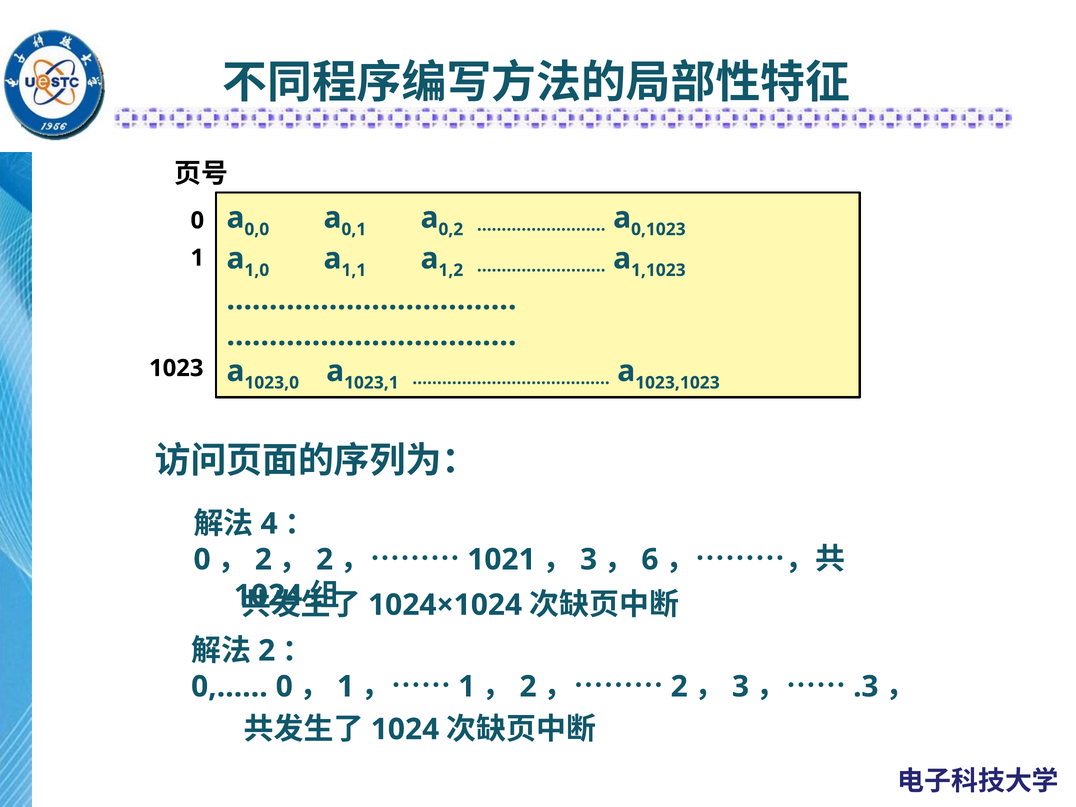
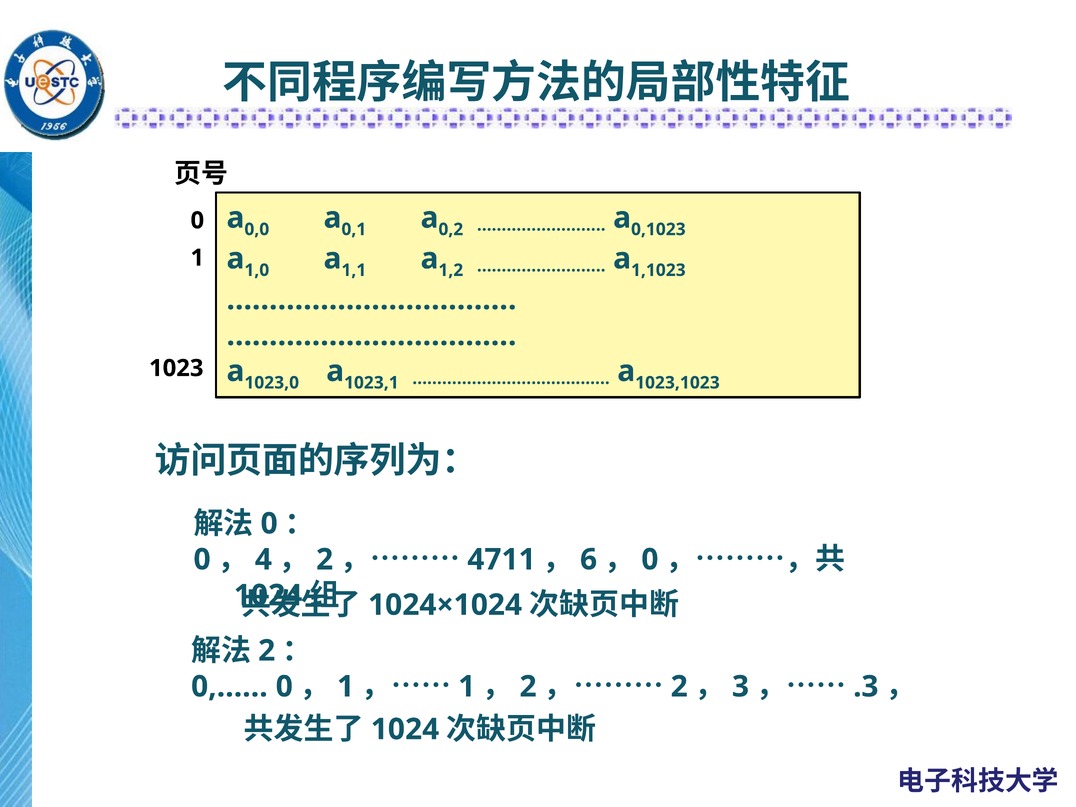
4: 4 -> 0 (269, 524)
2: 2 -> 4 (263, 560)
1021: 1021 -> 4711 (501, 560)
3: 3 -> 6 (589, 560)
6: 6 -> 0 (650, 560)
